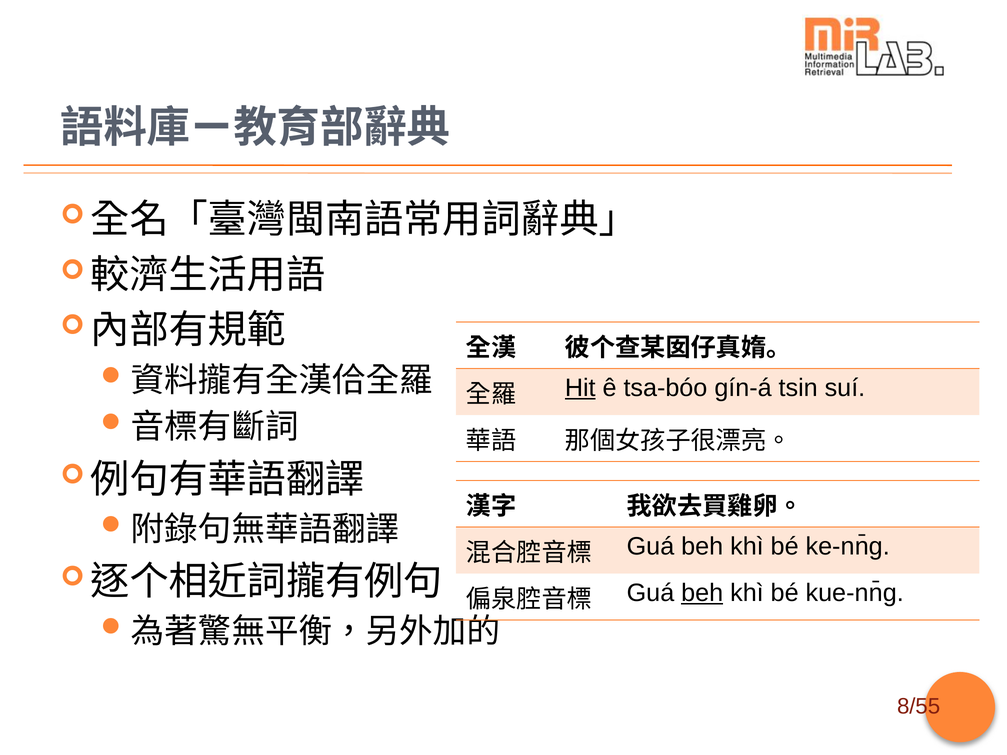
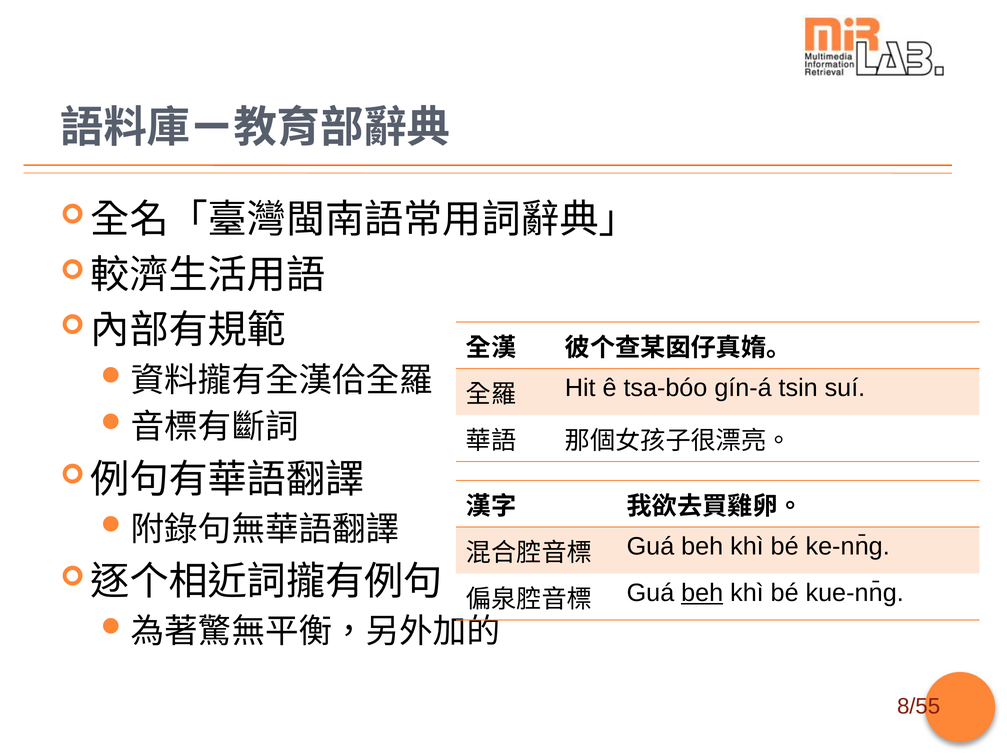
Hit underline: present -> none (580, 388)
